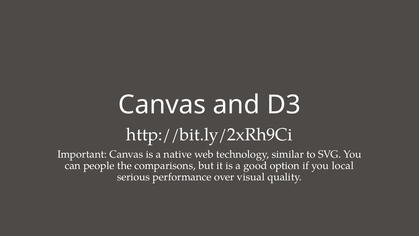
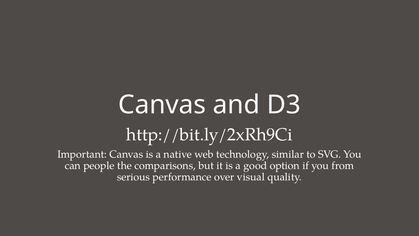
local: local -> from (343, 165)
